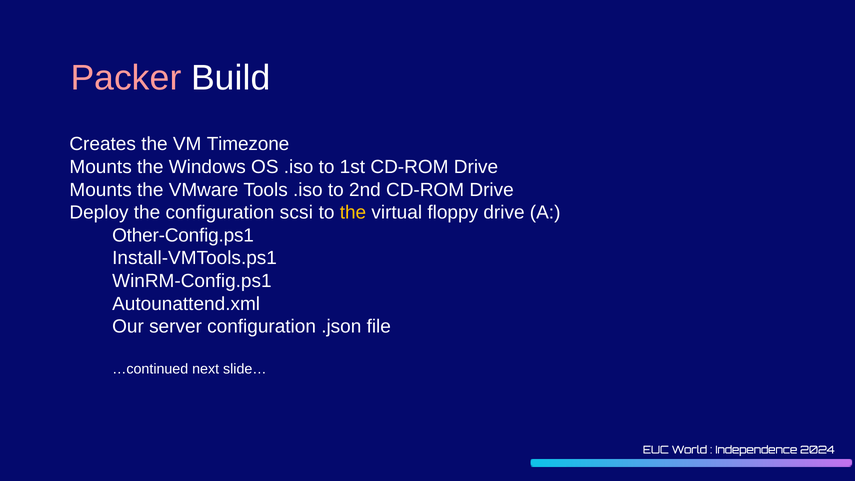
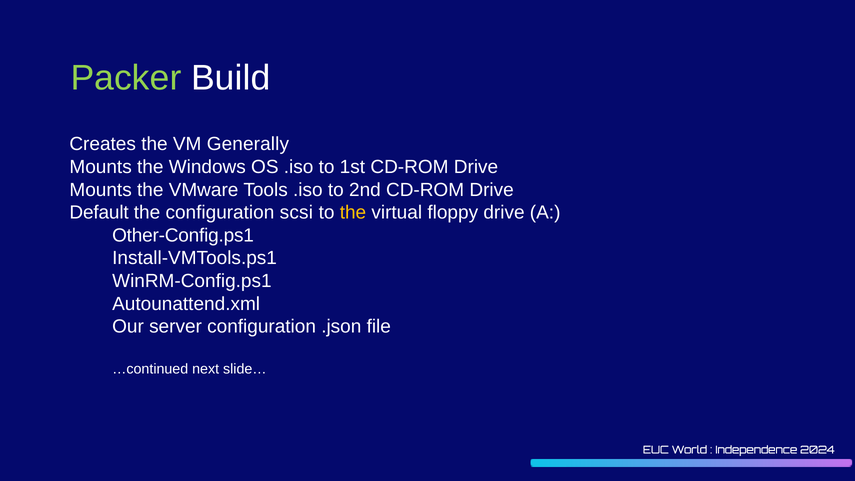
Packer colour: pink -> light green (126, 78)
Timezone: Timezone -> Generally (248, 144)
Deploy: Deploy -> Default (99, 213)
